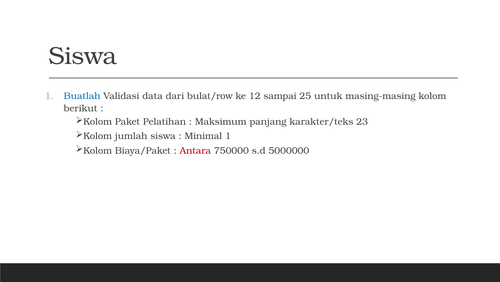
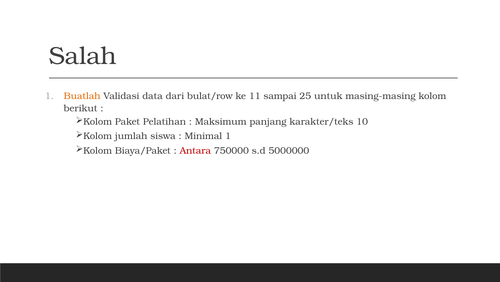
Siswa: Siswa -> Salah (83, 56)
Buatlah colour: blue -> orange (82, 96)
12: 12 -> 11 (255, 96)
23: 23 -> 10 (362, 121)
